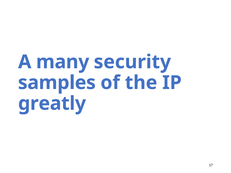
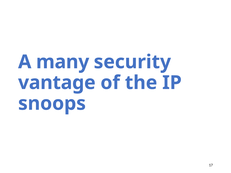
samples: samples -> vantage (57, 83)
greatly: greatly -> snoops (52, 104)
